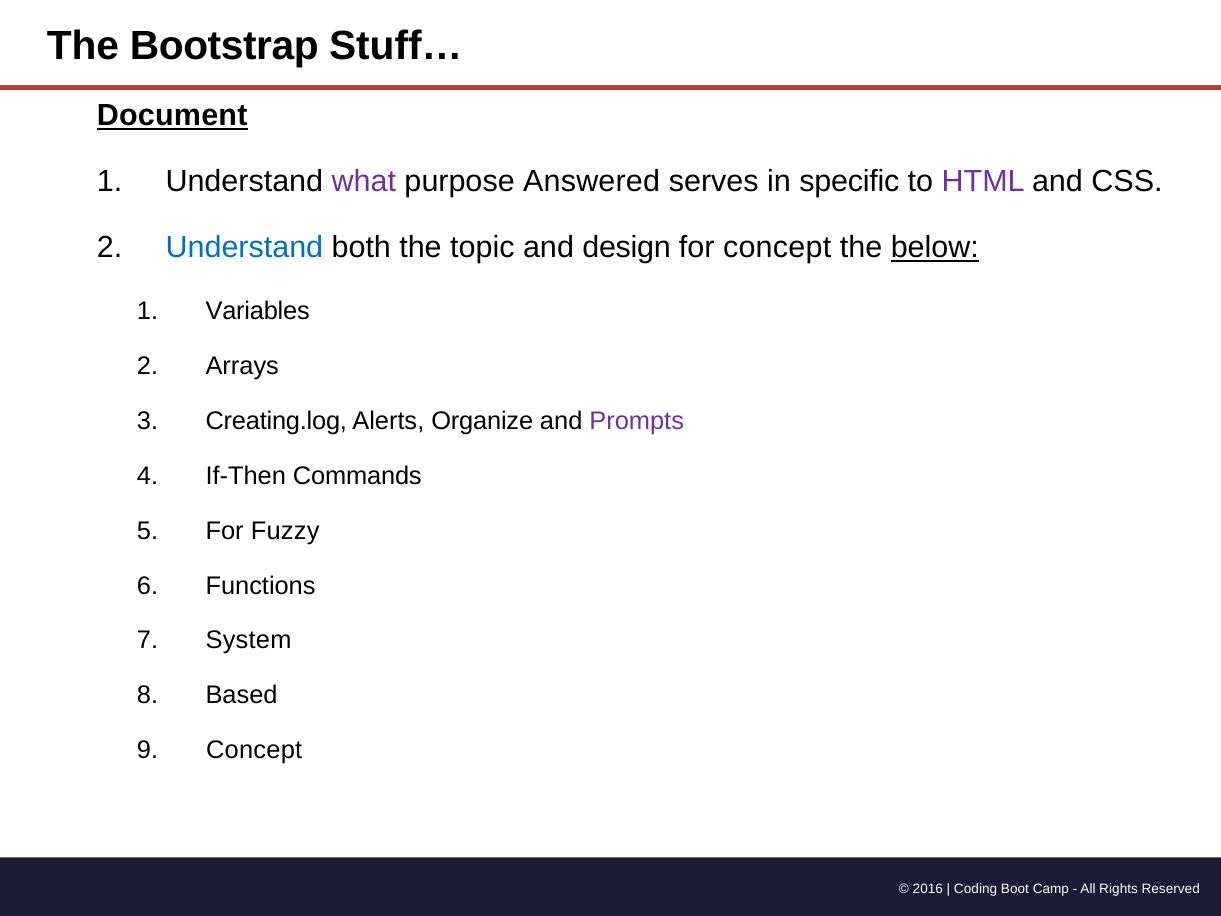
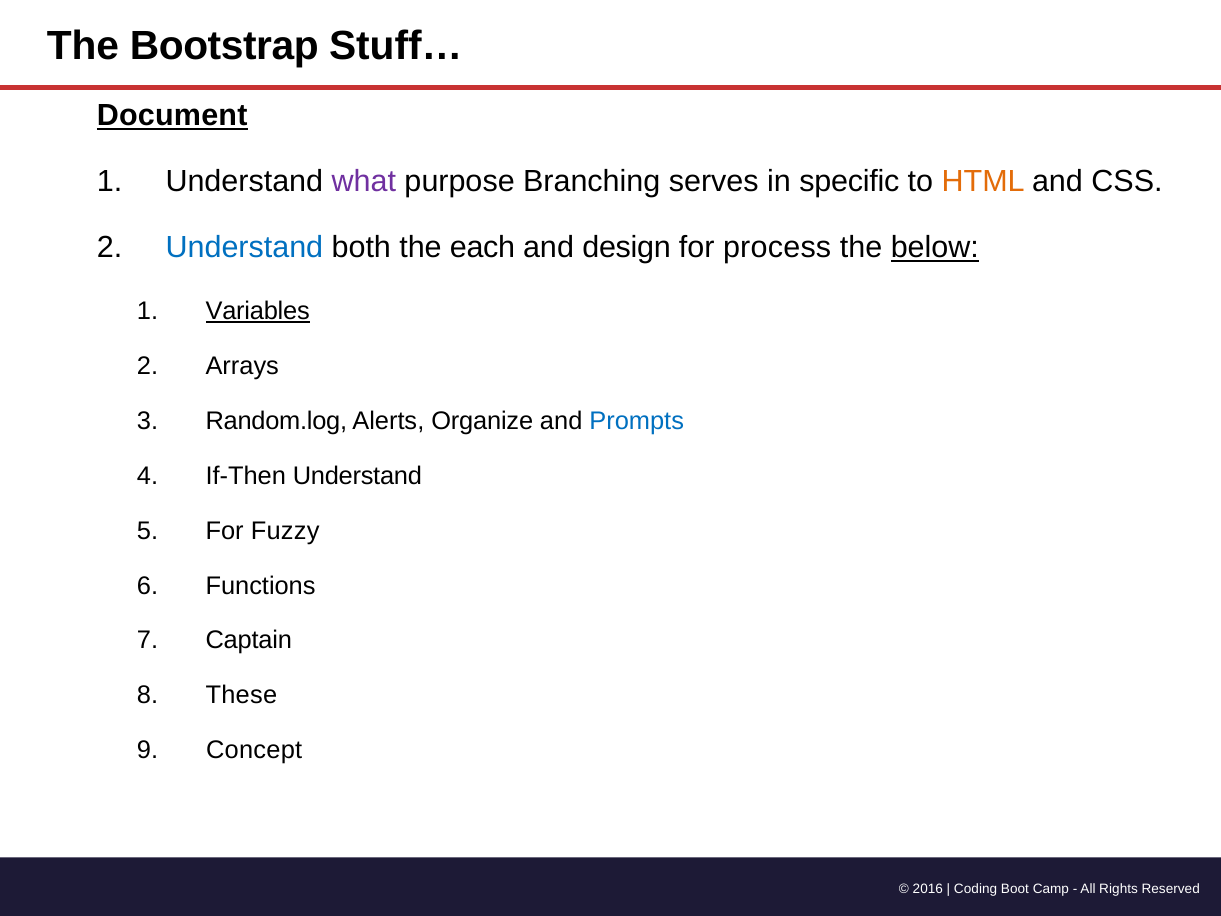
Answered: Answered -> Branching (592, 182)
HTML colour: purple -> orange (983, 182)
topic: topic -> each (483, 248)
for concept: concept -> process (777, 248)
Variables underline: none -> present (258, 311)
Creating.log: Creating.log -> Random.log (276, 421)
Prompts colour: purple -> blue (637, 421)
If-Then Commands: Commands -> Understand (357, 476)
System: System -> Captain (249, 640)
Based: Based -> These (241, 695)
